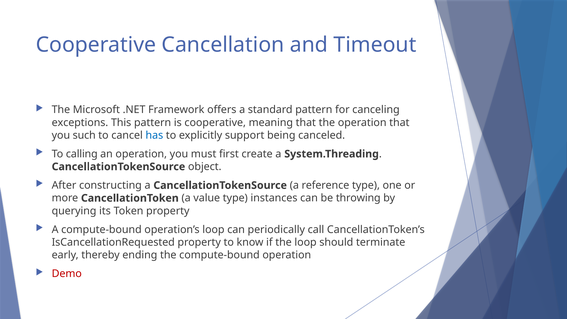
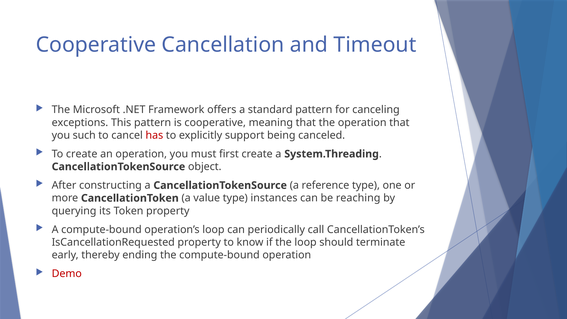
has colour: blue -> red (154, 135)
To calling: calling -> create (82, 154)
throwing: throwing -> reaching (358, 198)
